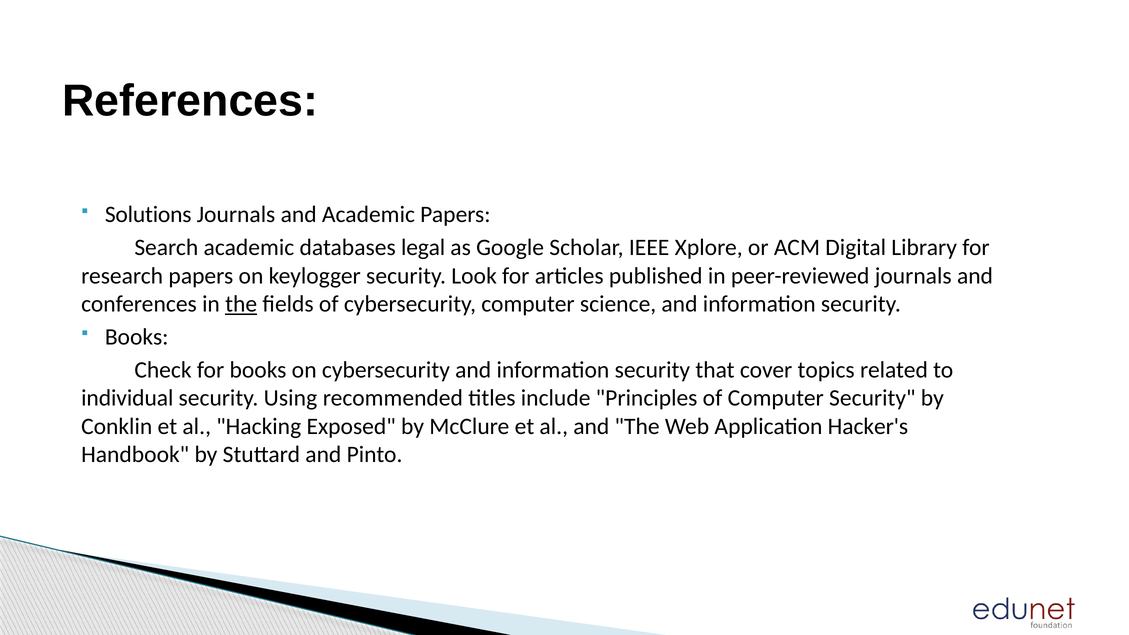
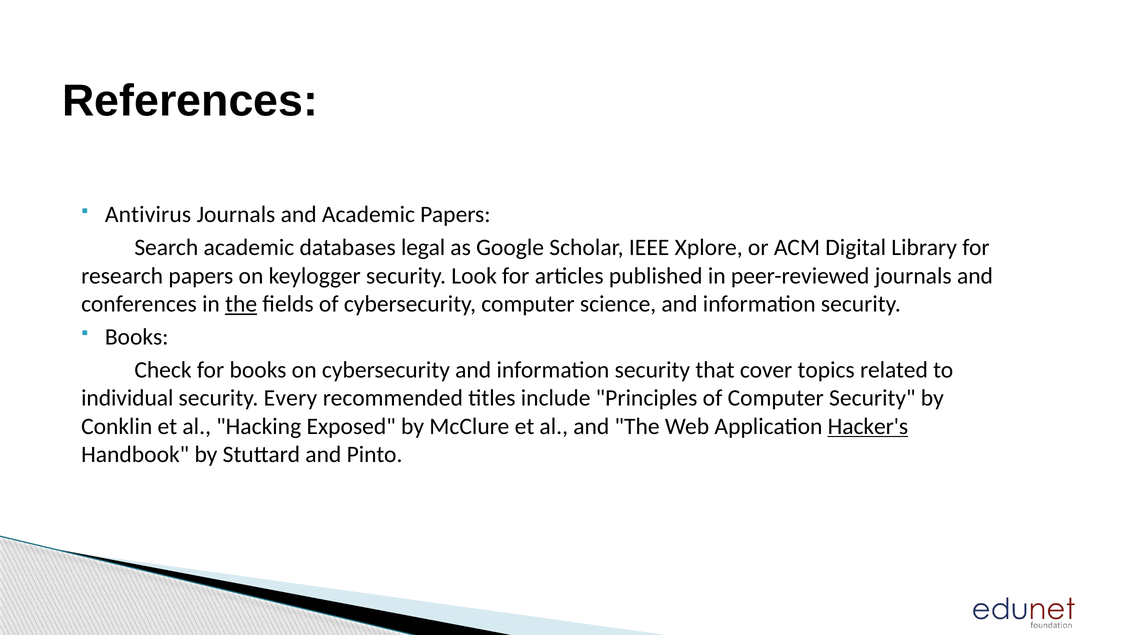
Solutions: Solutions -> Antivirus (148, 215)
Using: Using -> Every (290, 398)
Hacker's underline: none -> present (868, 426)
